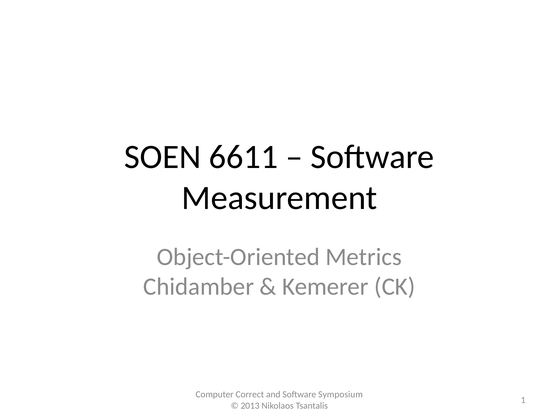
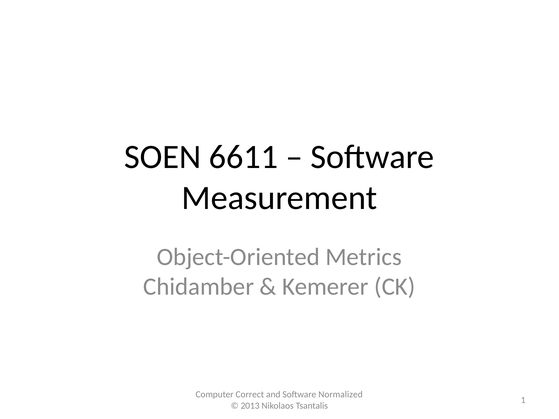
Symposium: Symposium -> Normalized (341, 395)
